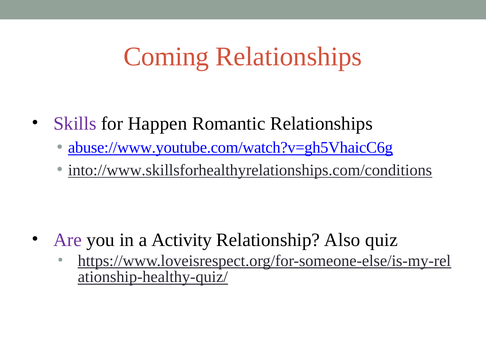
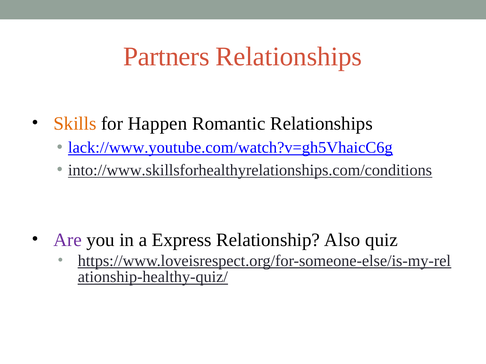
Coming: Coming -> Partners (166, 57)
Skills colour: purple -> orange (75, 124)
abuse://www.youtube.com/watch?v=gh5VhaicC6g: abuse://www.youtube.com/watch?v=gh5VhaicC6g -> lack://www.youtube.com/watch?v=gh5VhaicC6g (230, 148)
Activity: Activity -> Express (182, 240)
